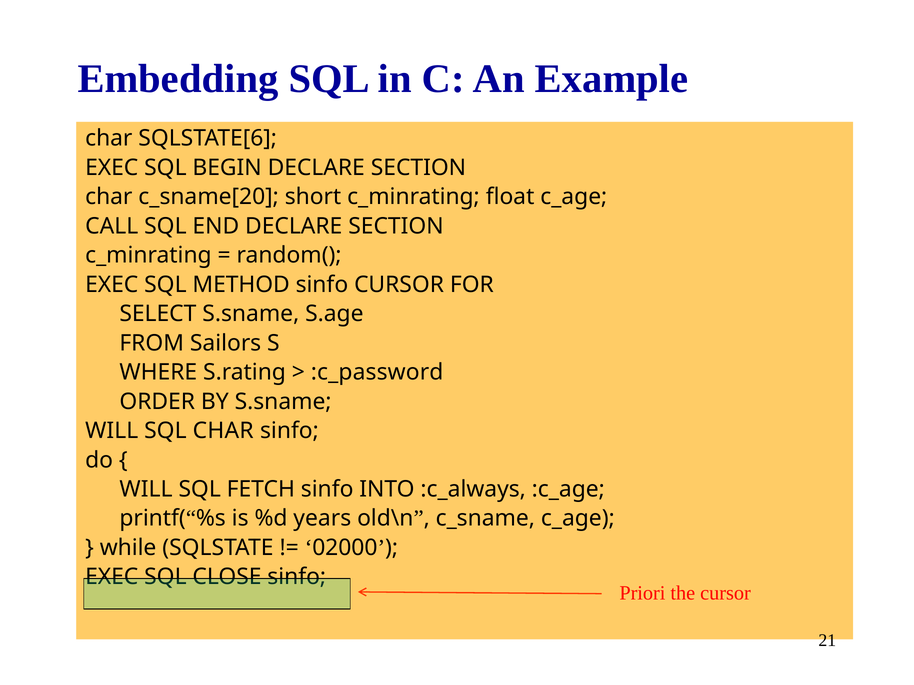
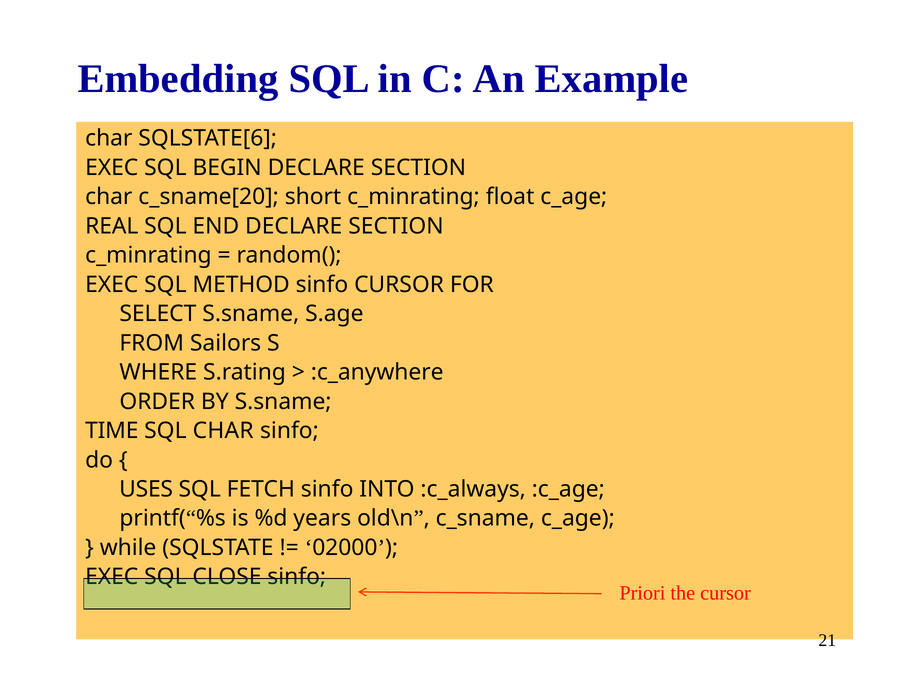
CALL: CALL -> REAL (112, 226)
:c_password: :c_password -> :c_anywhere (377, 373)
WILL: WILL -> TIME (112, 431)
WILL: WILL -> USES (146, 490)
